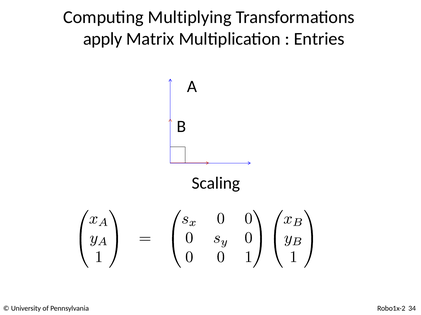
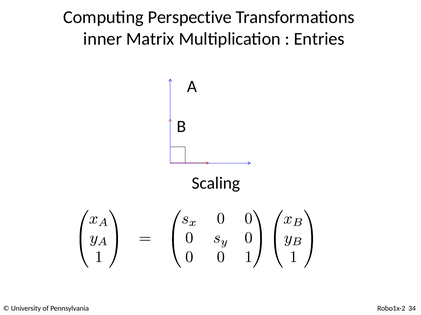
Multiplying: Multiplying -> Perspective (190, 17)
apply: apply -> inner (103, 39)
